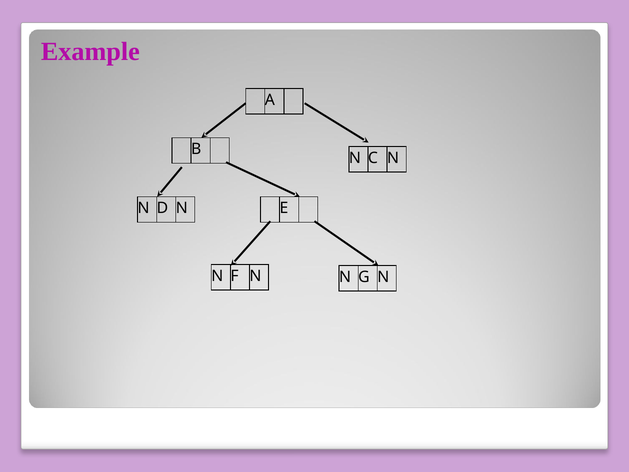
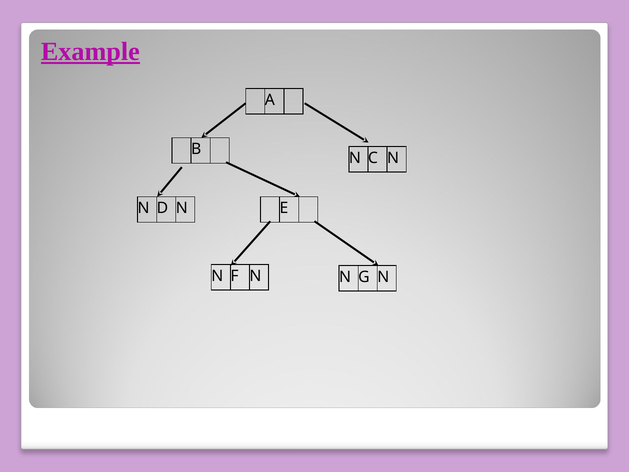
Example underline: none -> present (90, 52)
